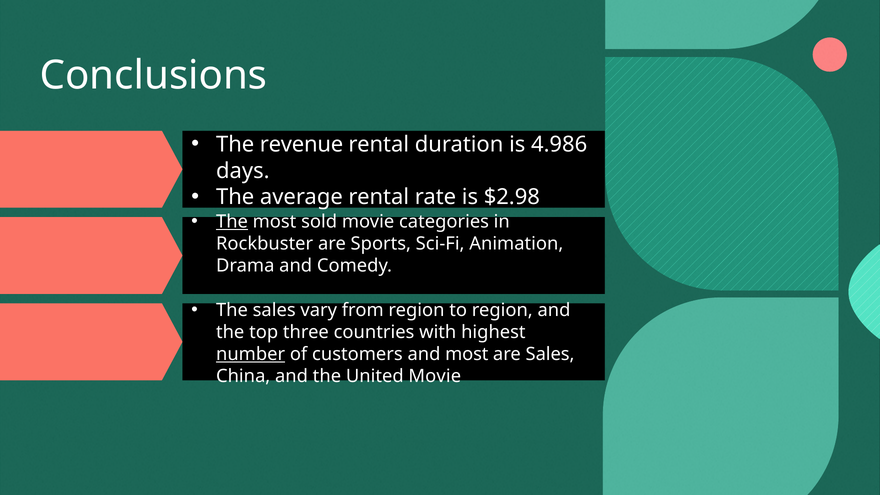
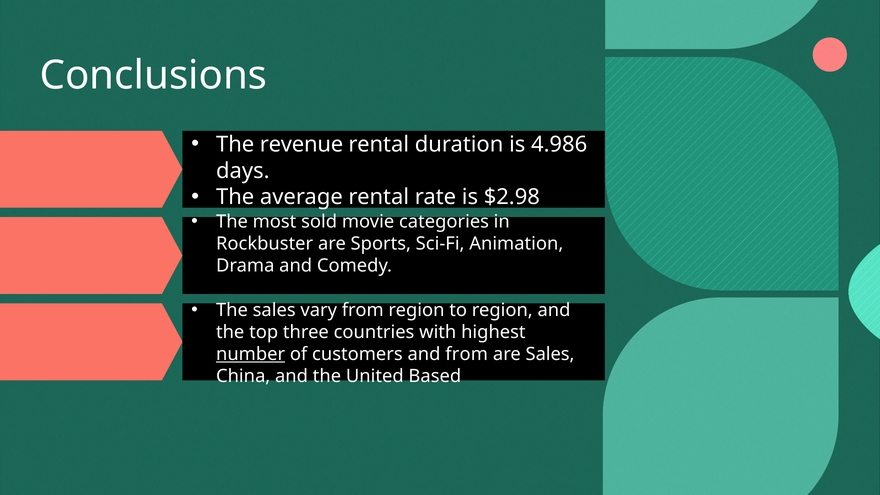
The underline: present -> none (232, 222)
and most: most -> from (467, 354)
United Movie: Movie -> Based (435, 376)
